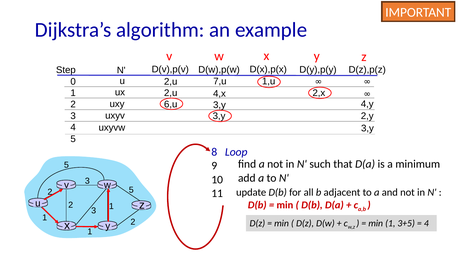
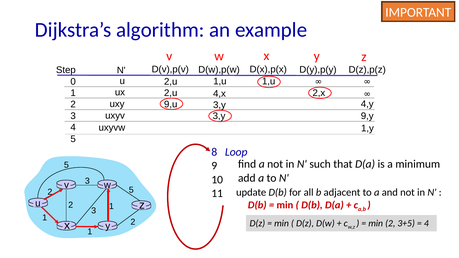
7,u: 7,u -> 1,u (220, 82)
6,u: 6,u -> 9,u (171, 104)
2,y: 2,y -> 9,y (367, 116)
uxyvw 3,y: 3,y -> 1,y (367, 128)
min 1: 1 -> 2 (390, 223)
